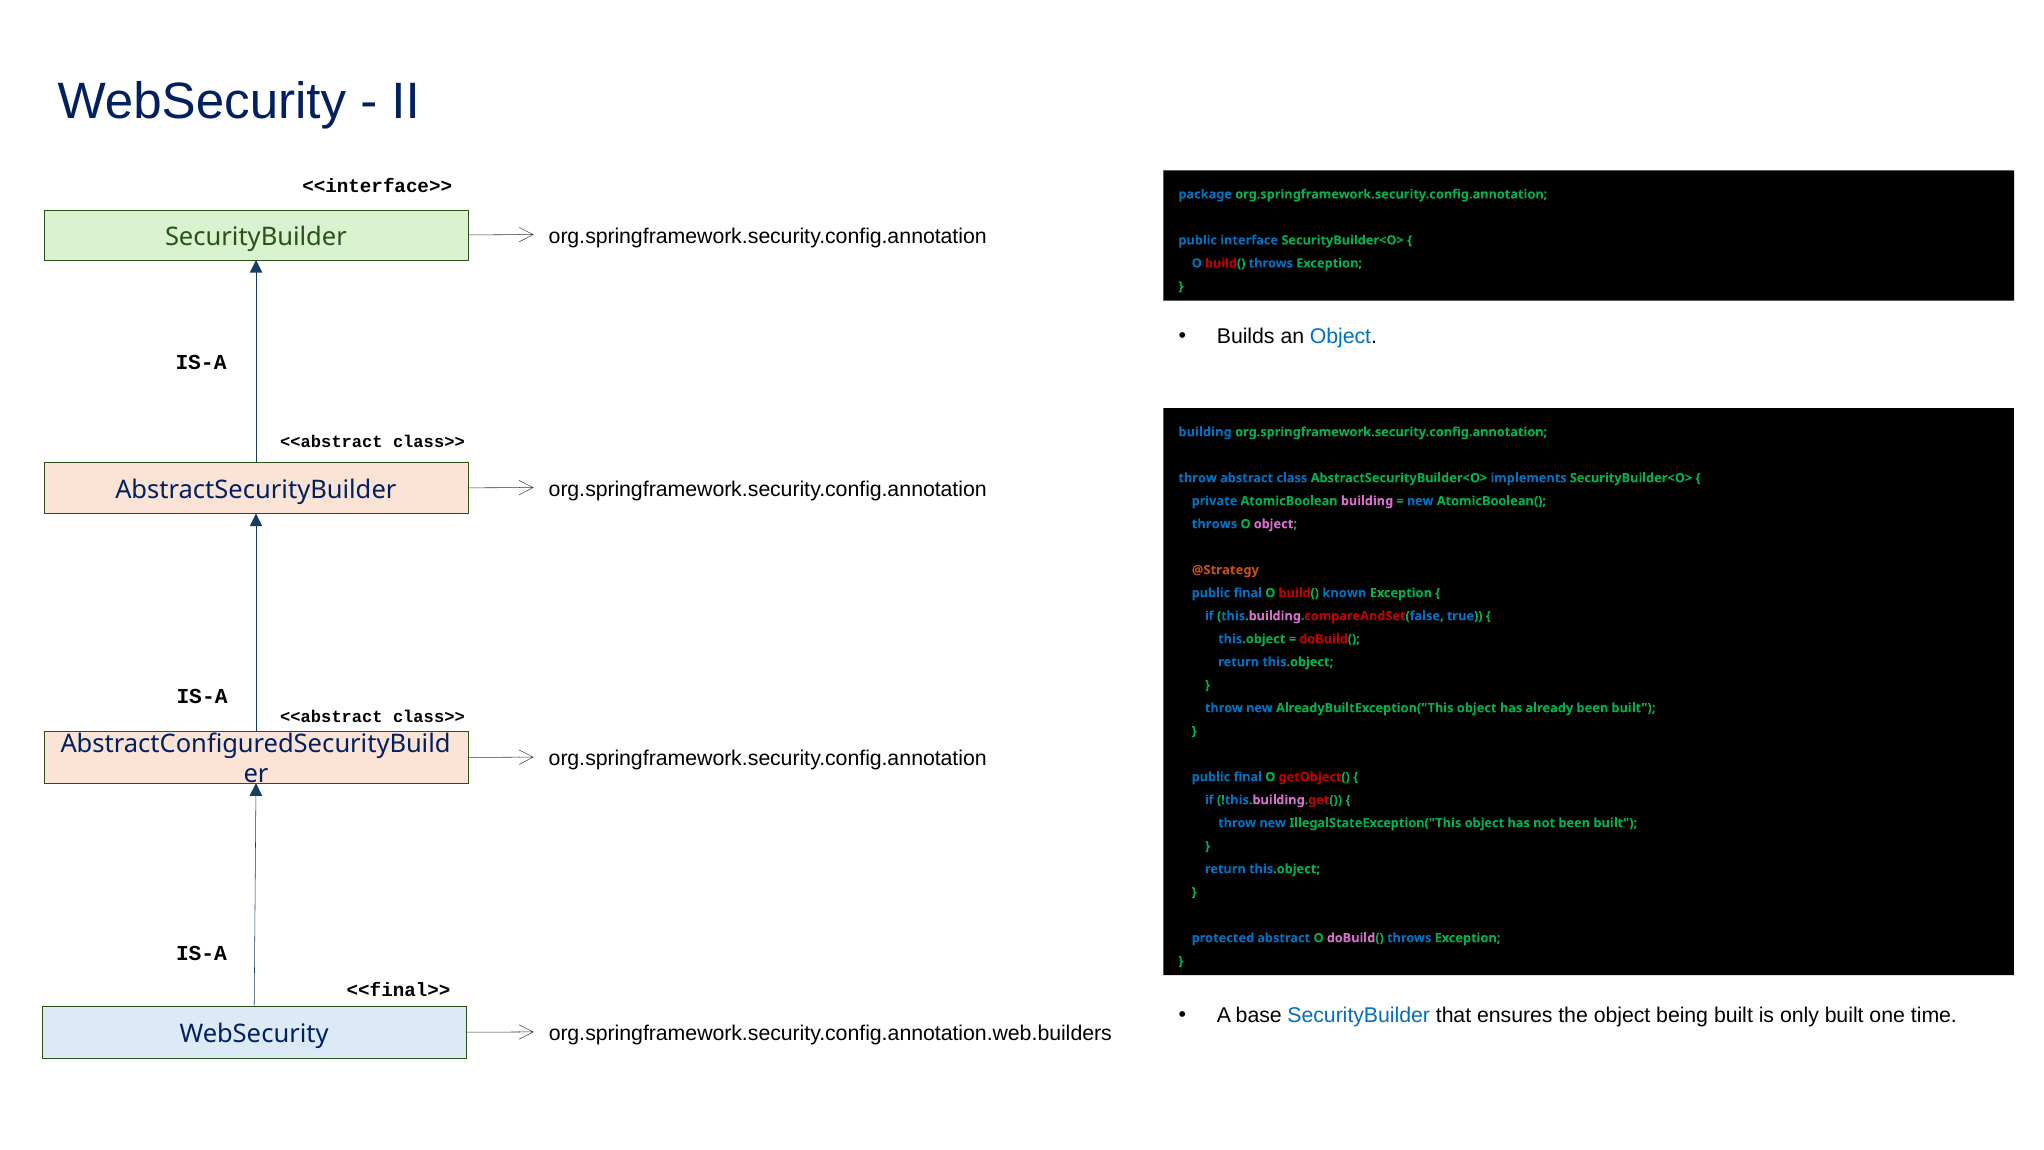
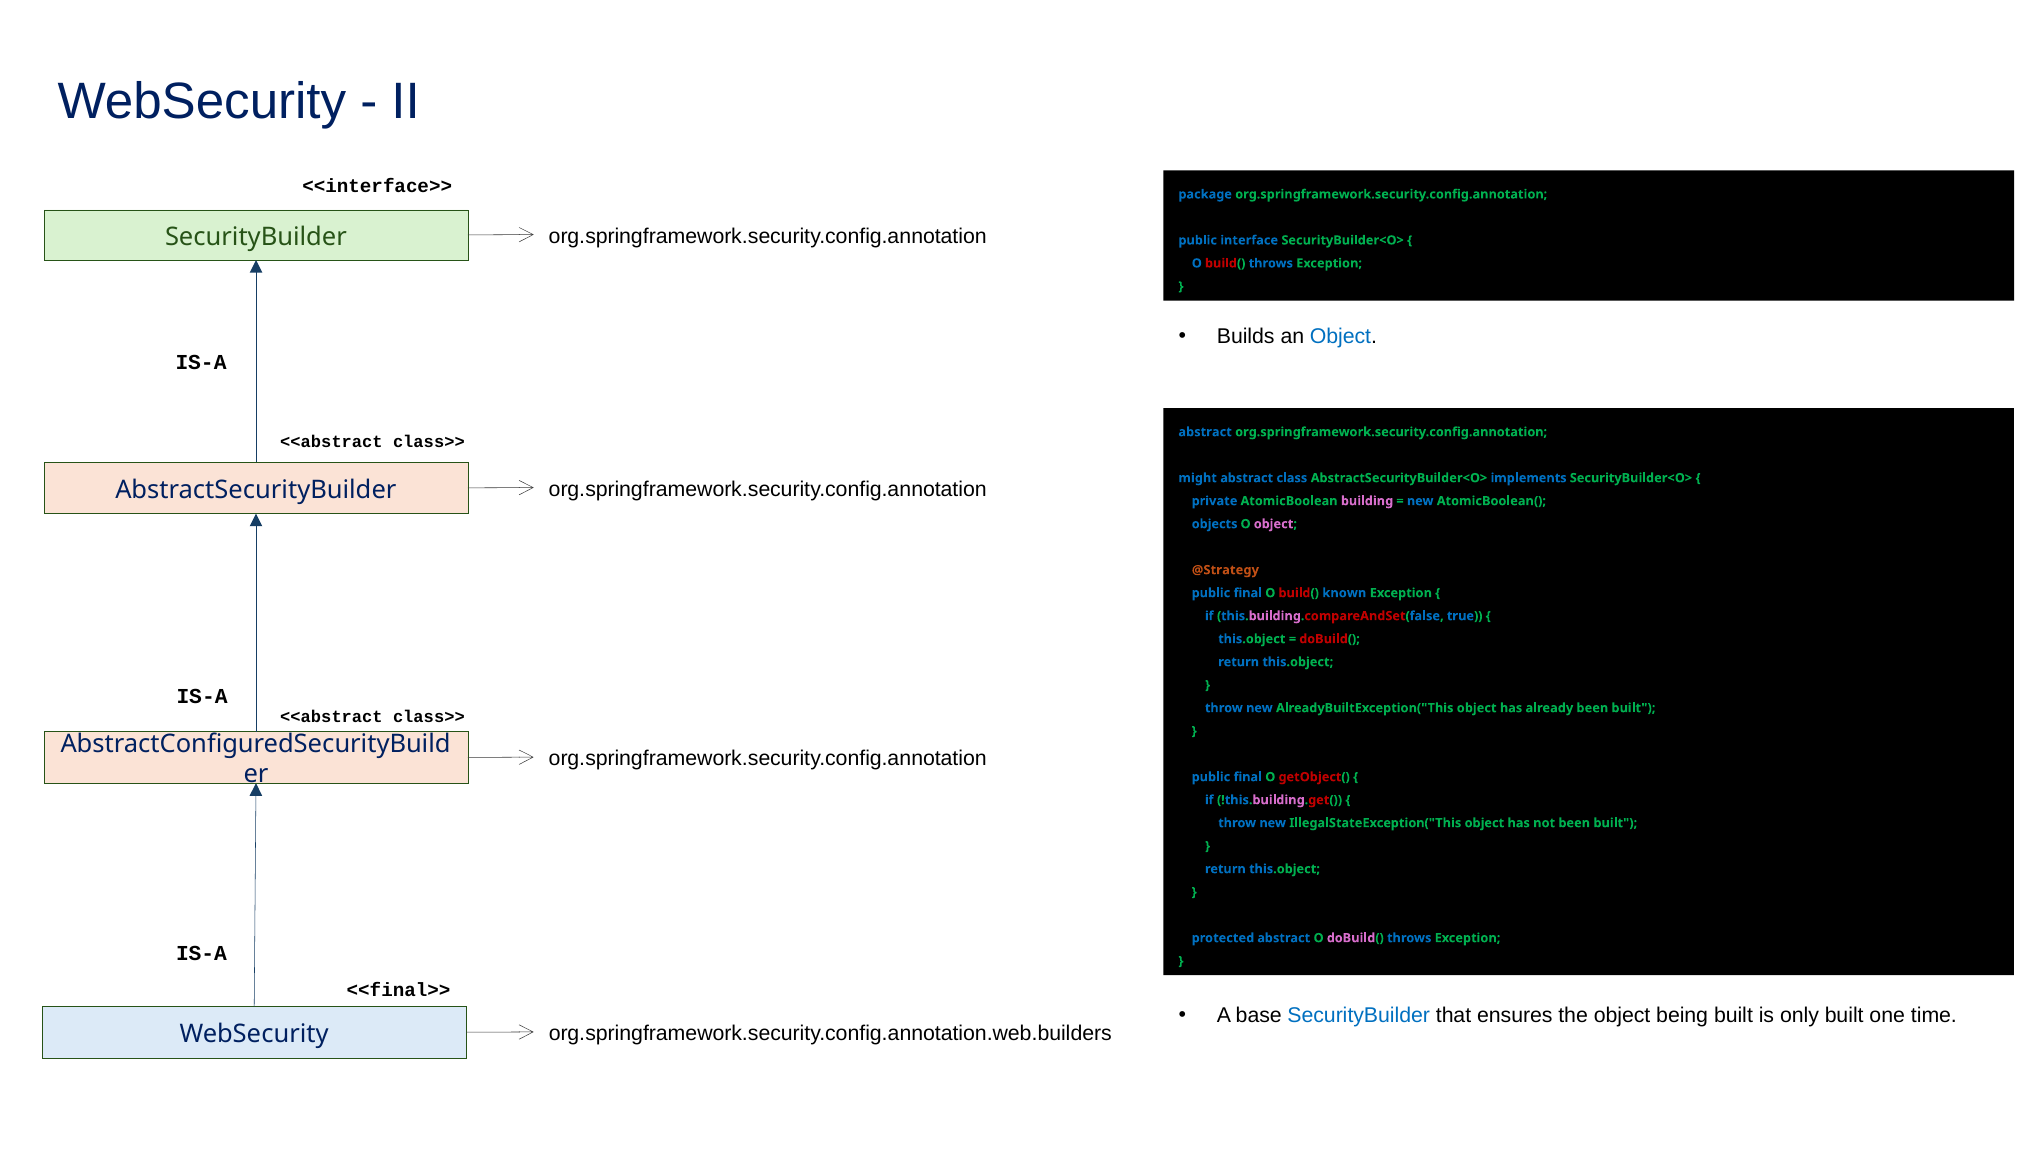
building: building -> abstract (1205, 432)
throw: throw -> might (1198, 478)
throws: throws -> objects (1215, 524)
